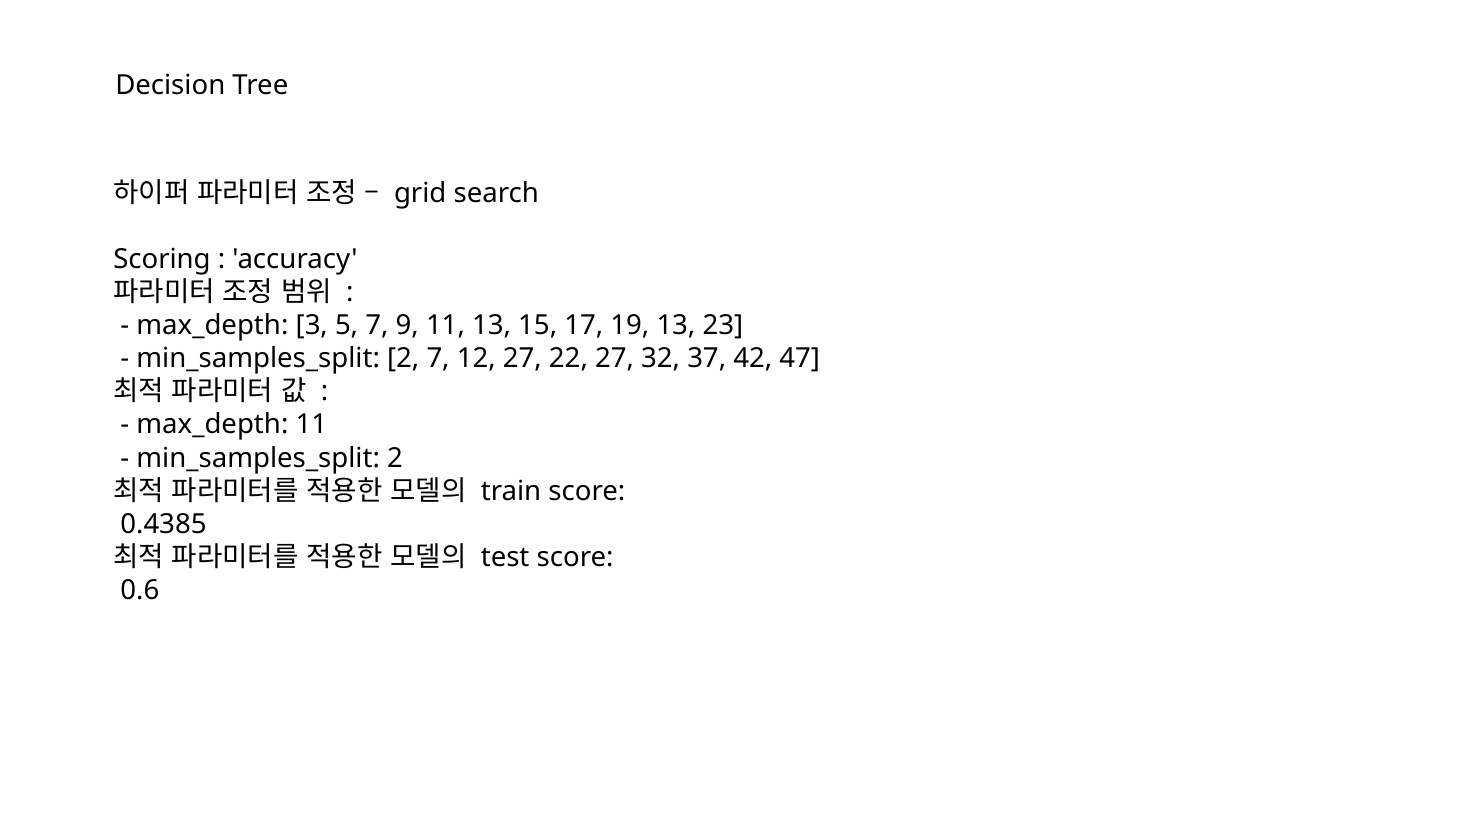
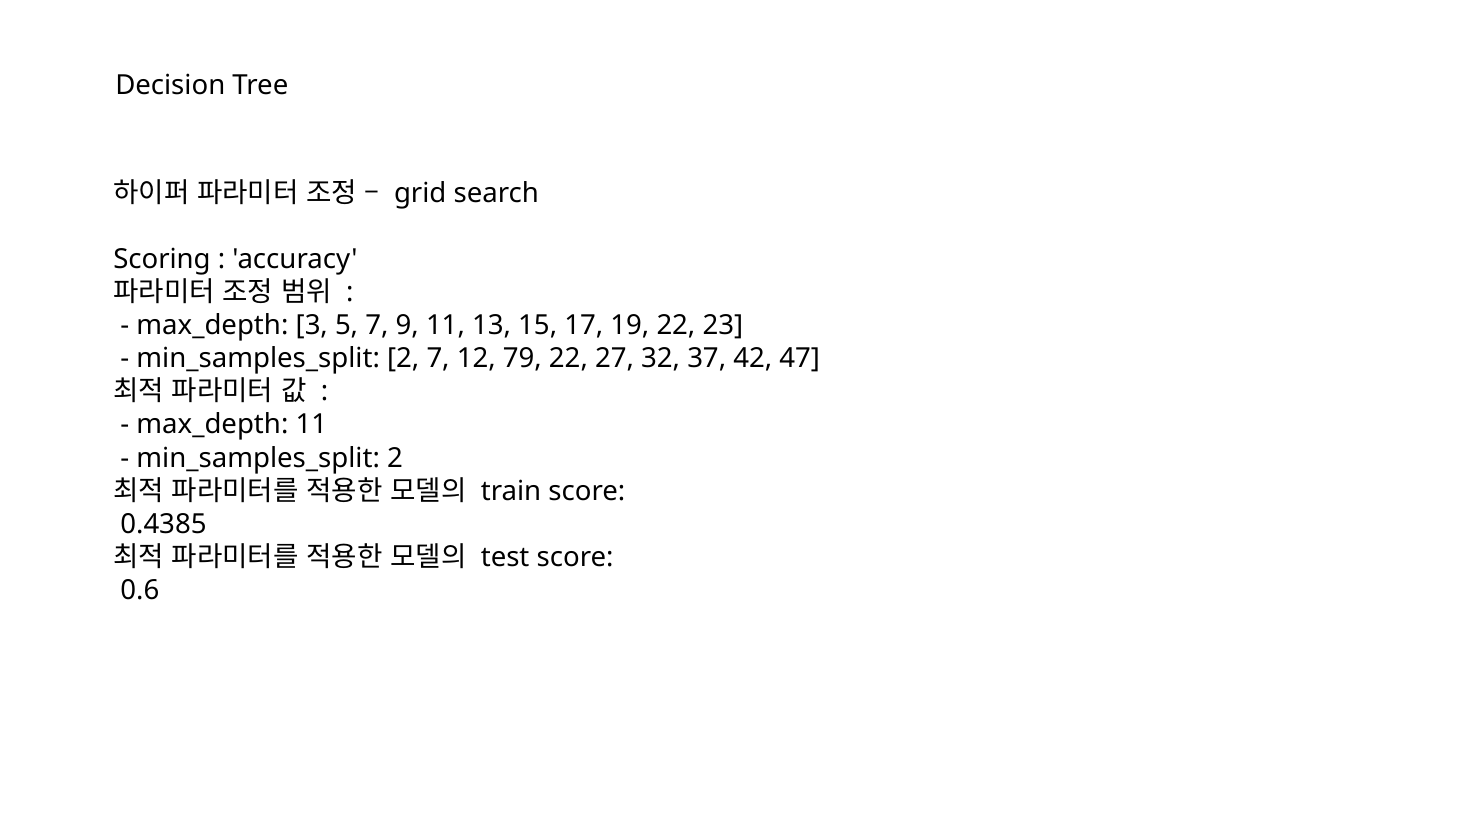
19 13: 13 -> 22 (676, 325)
12 27: 27 -> 79 (522, 359)
